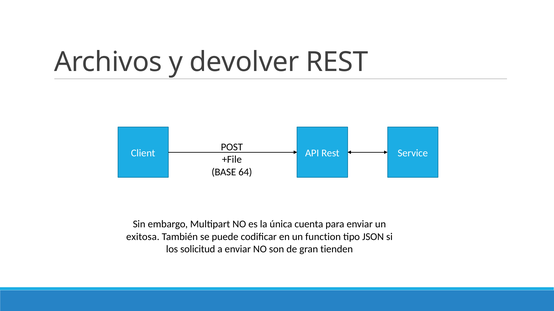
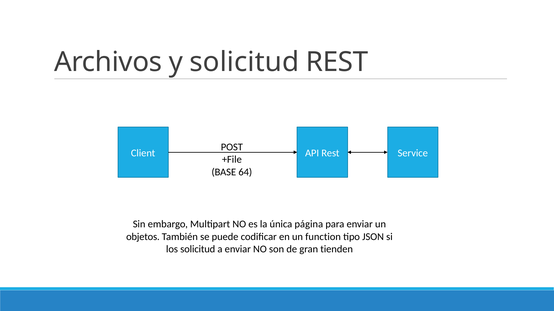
y devolver: devolver -> solicitud (244, 62)
cuenta: cuenta -> página (309, 225)
exitosa: exitosa -> objetos (143, 237)
